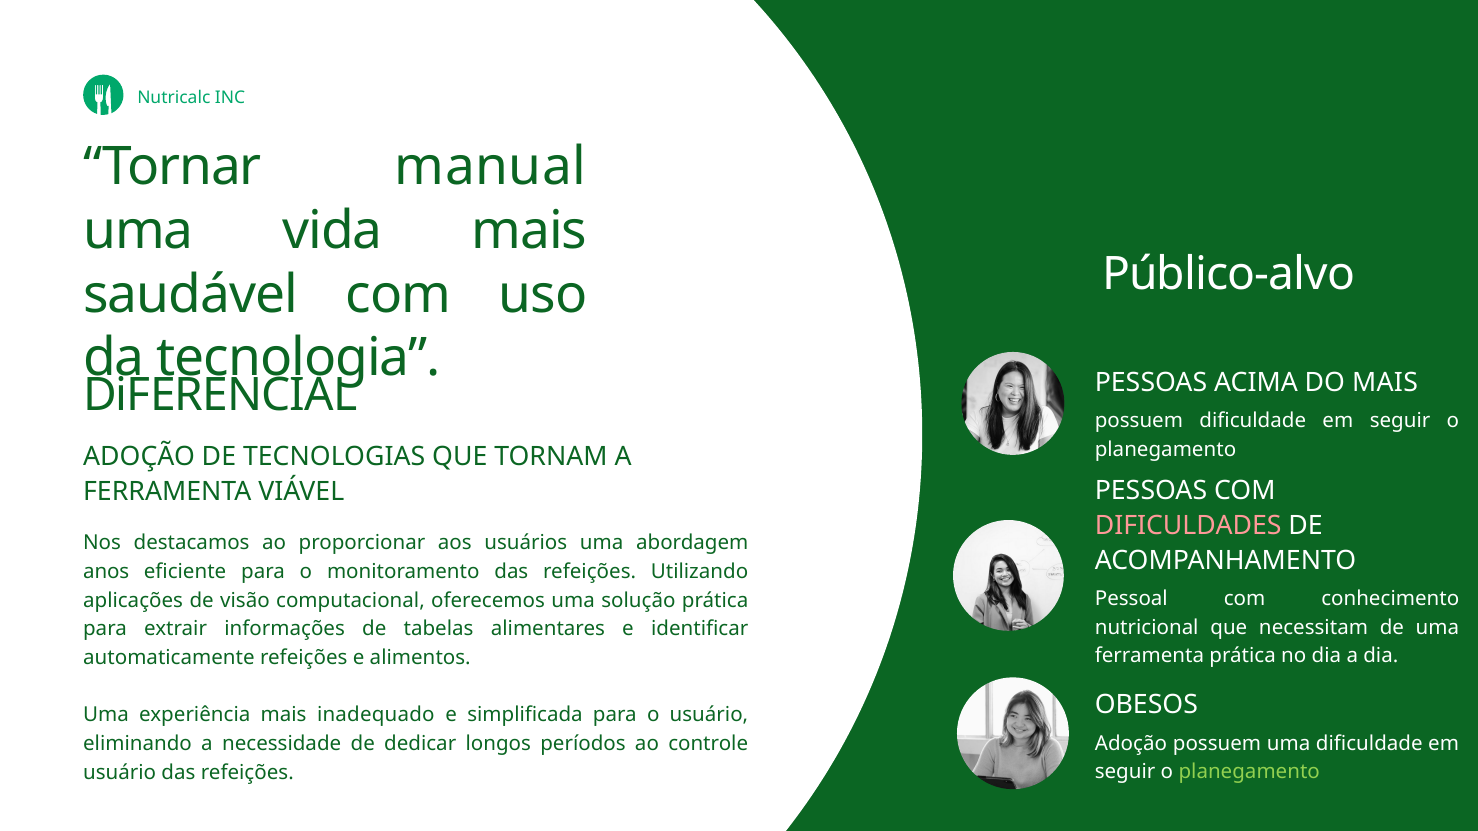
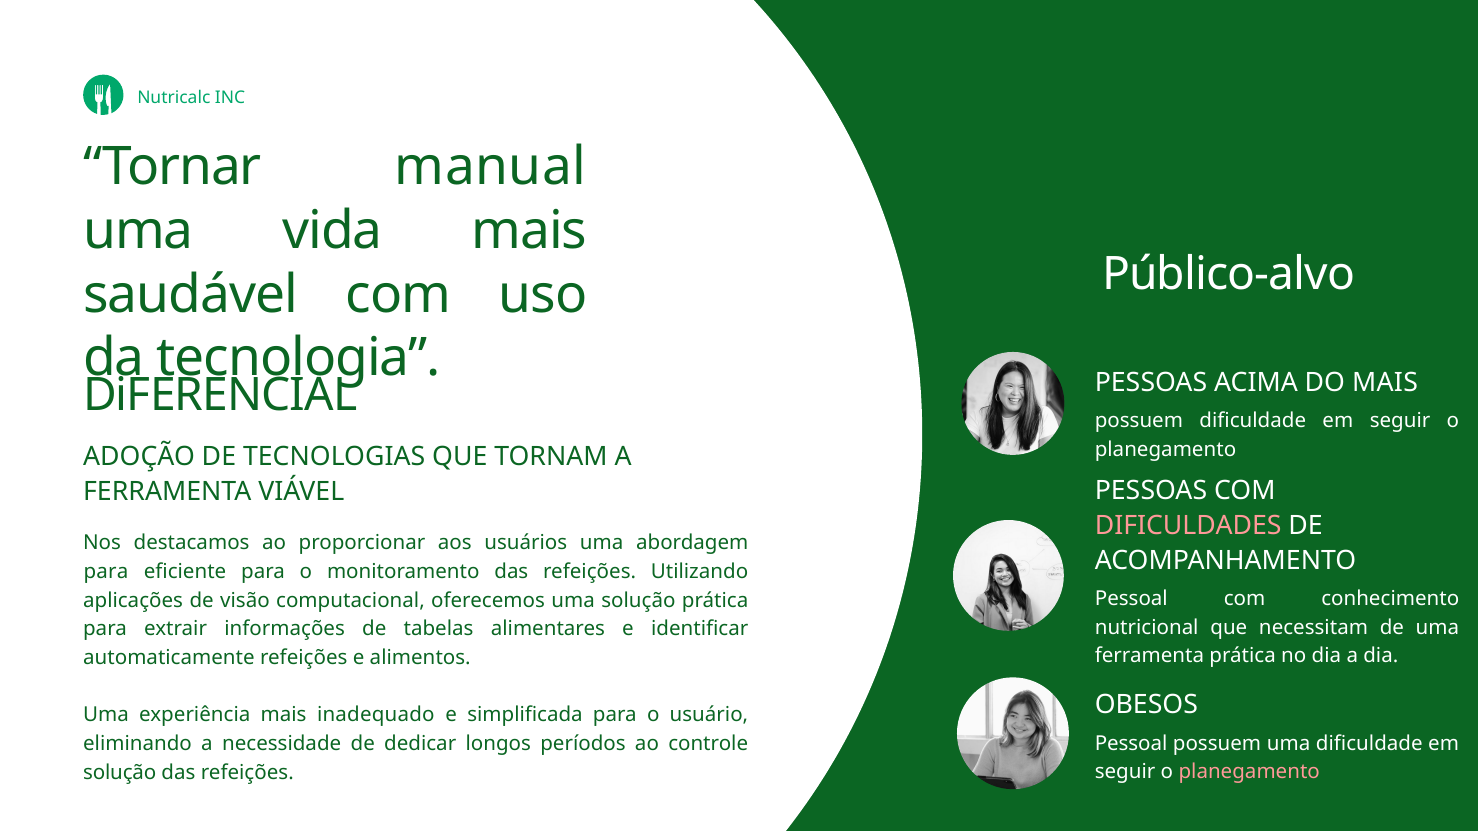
anos: anos -> para (106, 572)
Adoção: Adoção -> Pessoal (1131, 744)
planegamento colour: light green -> pink (1249, 772)
usuário: usuário -> solução (120, 773)
